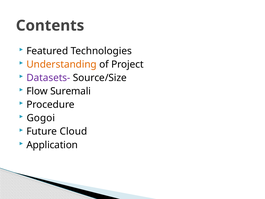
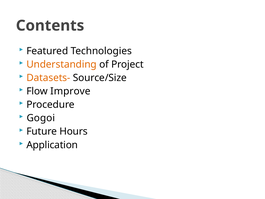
Datasets- colour: purple -> orange (48, 78)
Suremali: Suremali -> Improve (70, 91)
Cloud: Cloud -> Hours (74, 131)
